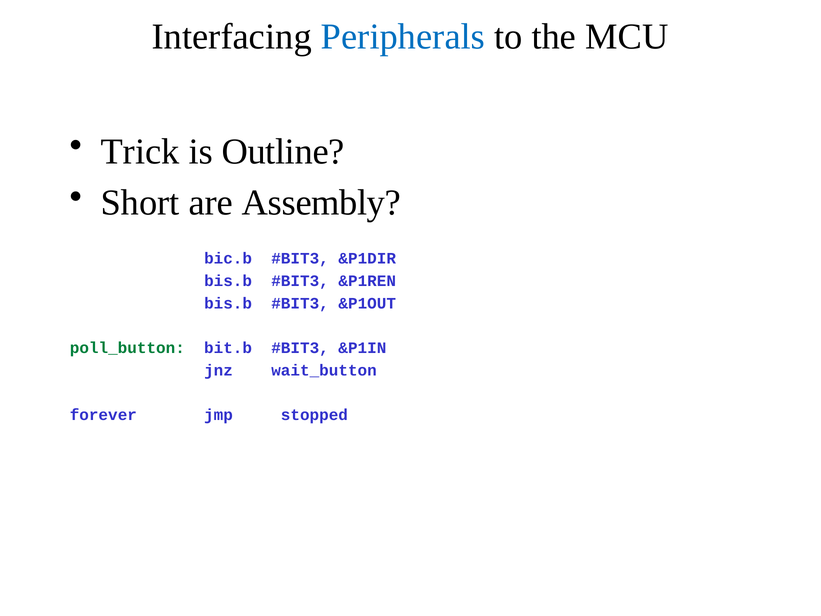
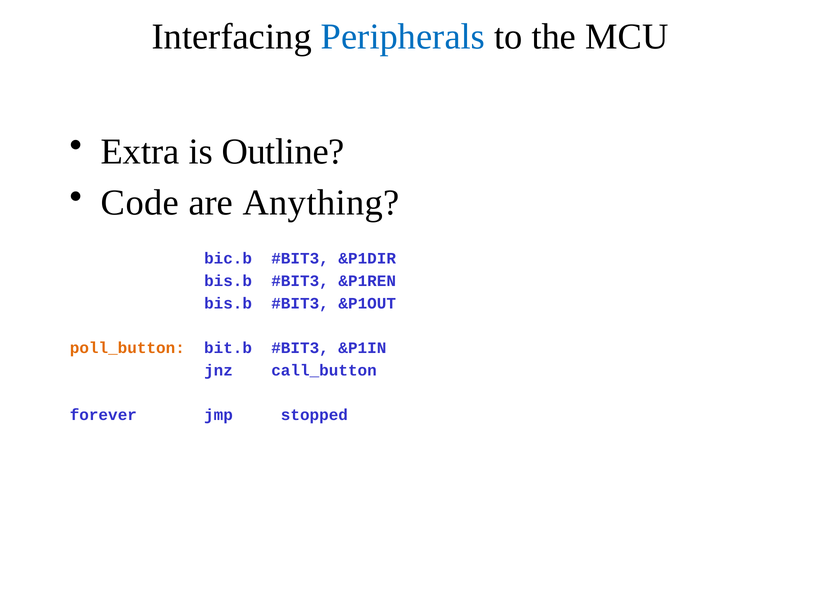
Trick: Trick -> Extra (140, 152)
Short: Short -> Code (140, 203)
Assembly: Assembly -> Anything (321, 203)
poll_button colour: green -> orange (127, 348)
wait_button: wait_button -> call_button (324, 370)
